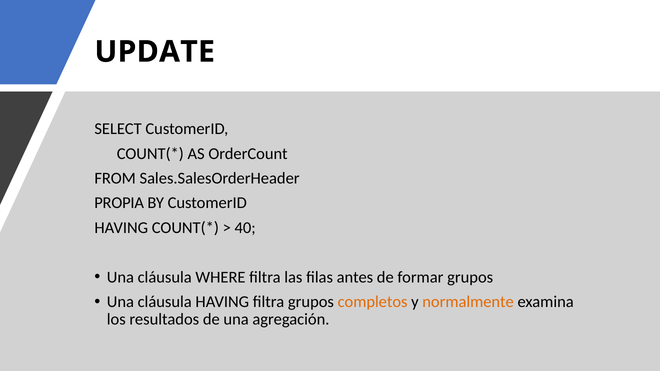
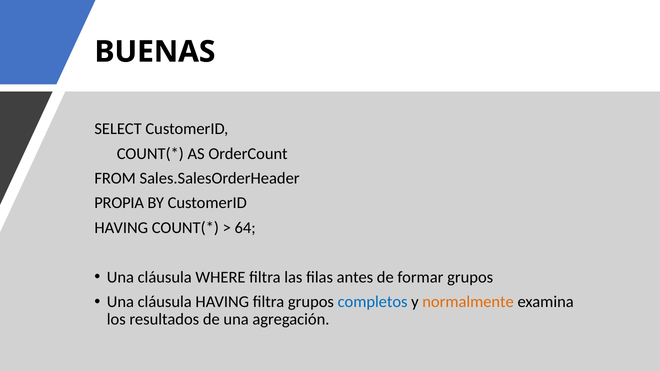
UPDATE: UPDATE -> BUENAS (155, 52)
40: 40 -> 64 (245, 228)
completos colour: orange -> blue (373, 302)
